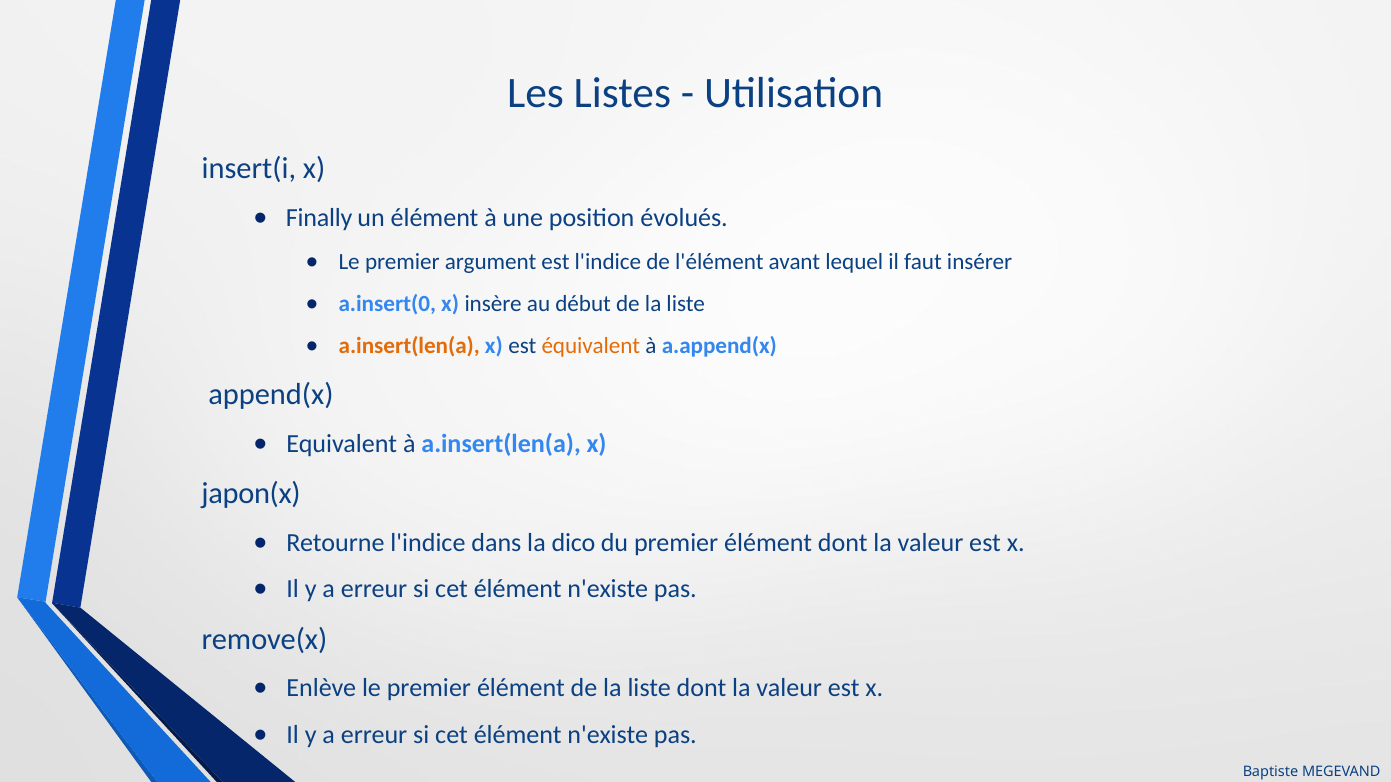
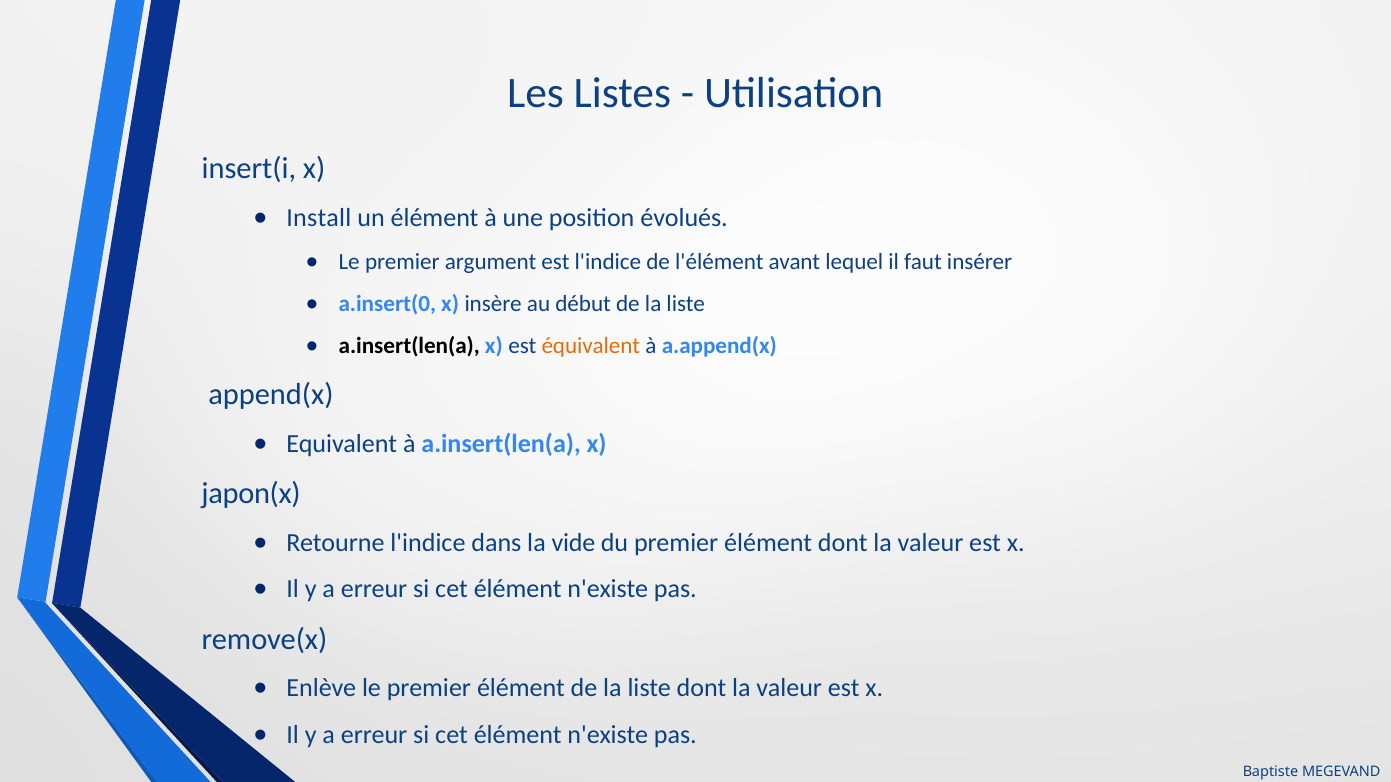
Finally: Finally -> Install (319, 218)
a.insert(len(a colour: orange -> black (409, 346)
dico: dico -> vide (573, 543)
